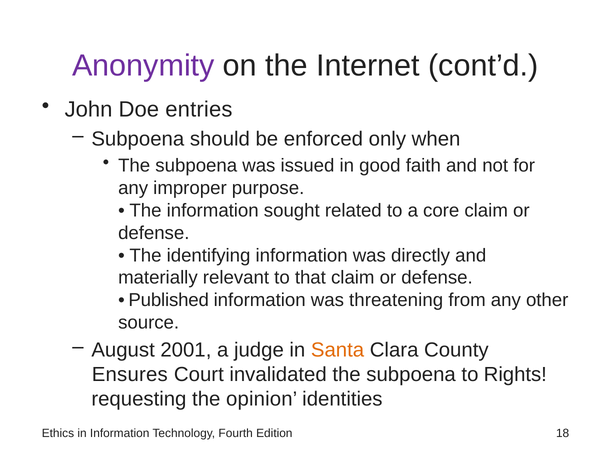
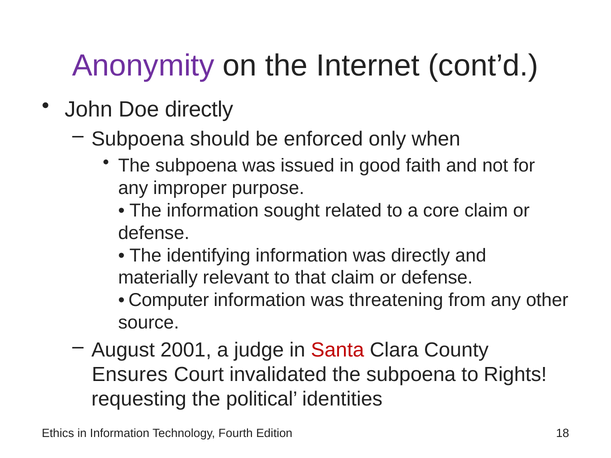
Doe entries: entries -> directly (199, 109)
Published: Published -> Computer (169, 300)
Santa colour: orange -> red (338, 350)
opinion: opinion -> political (262, 399)
